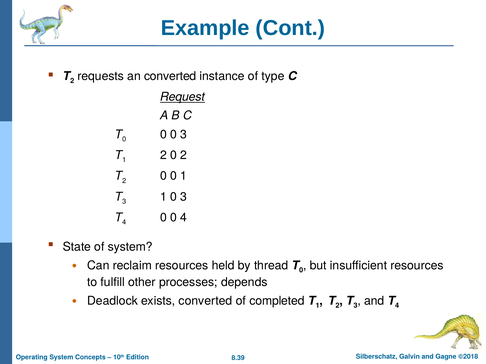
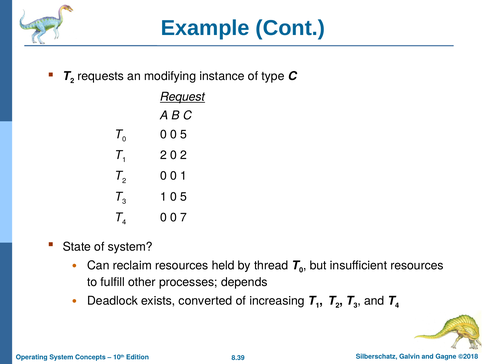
an converted: converted -> modifying (170, 76)
0 0 3: 3 -> 5 (184, 135)
1 0 3: 3 -> 5 (184, 197)
0 4: 4 -> 7 (184, 218)
completed: completed -> increasing (277, 301)
